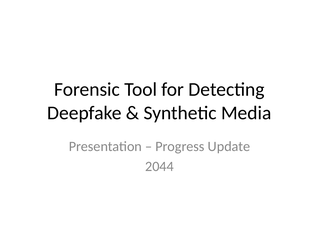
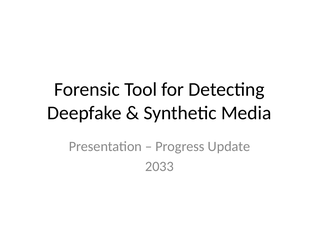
2044: 2044 -> 2033 (159, 167)
